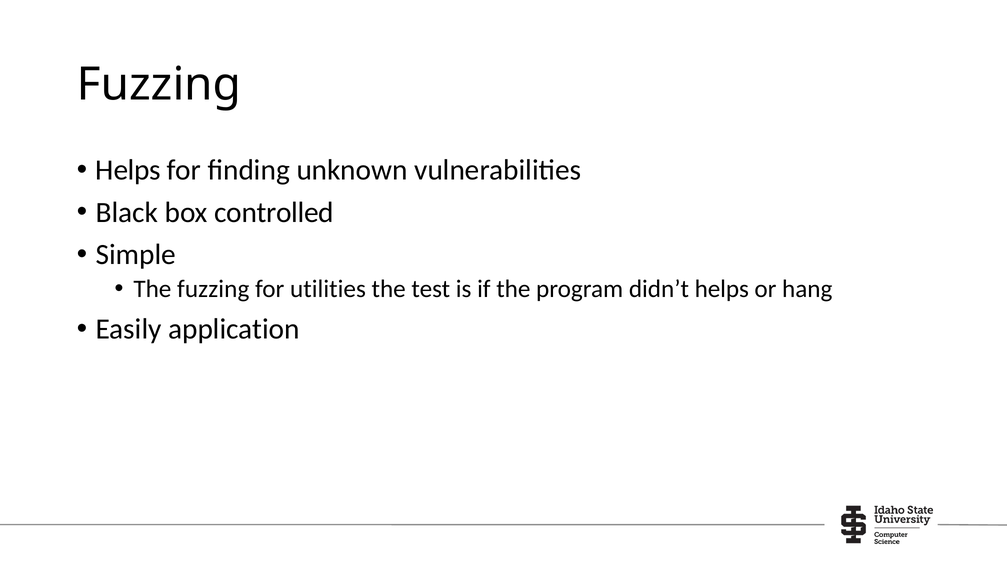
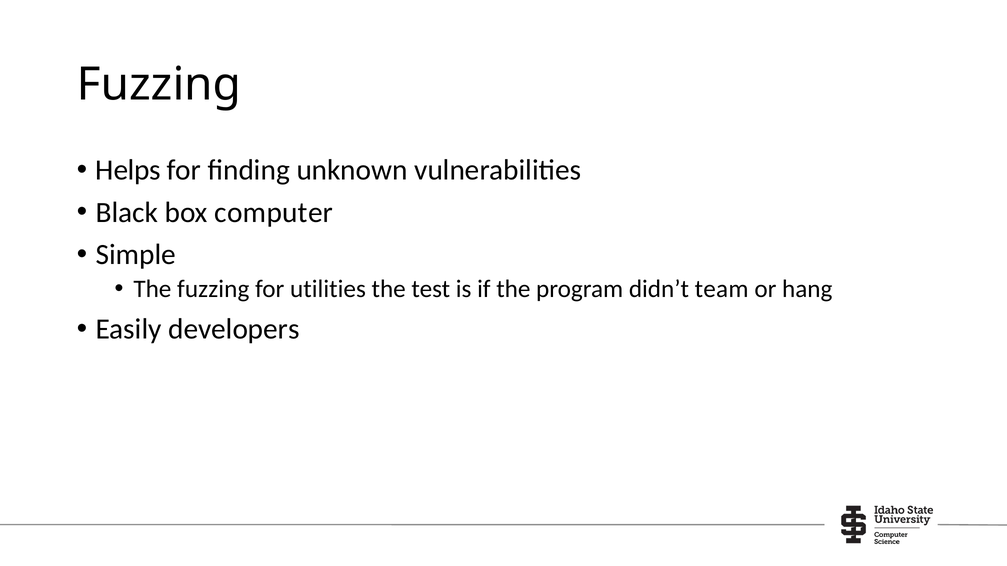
controlled: controlled -> computer (274, 212)
didn’t helps: helps -> team (722, 289)
application: application -> developers (234, 329)
